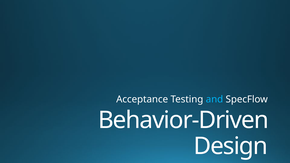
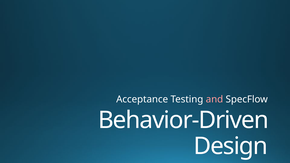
and colour: light blue -> pink (214, 99)
